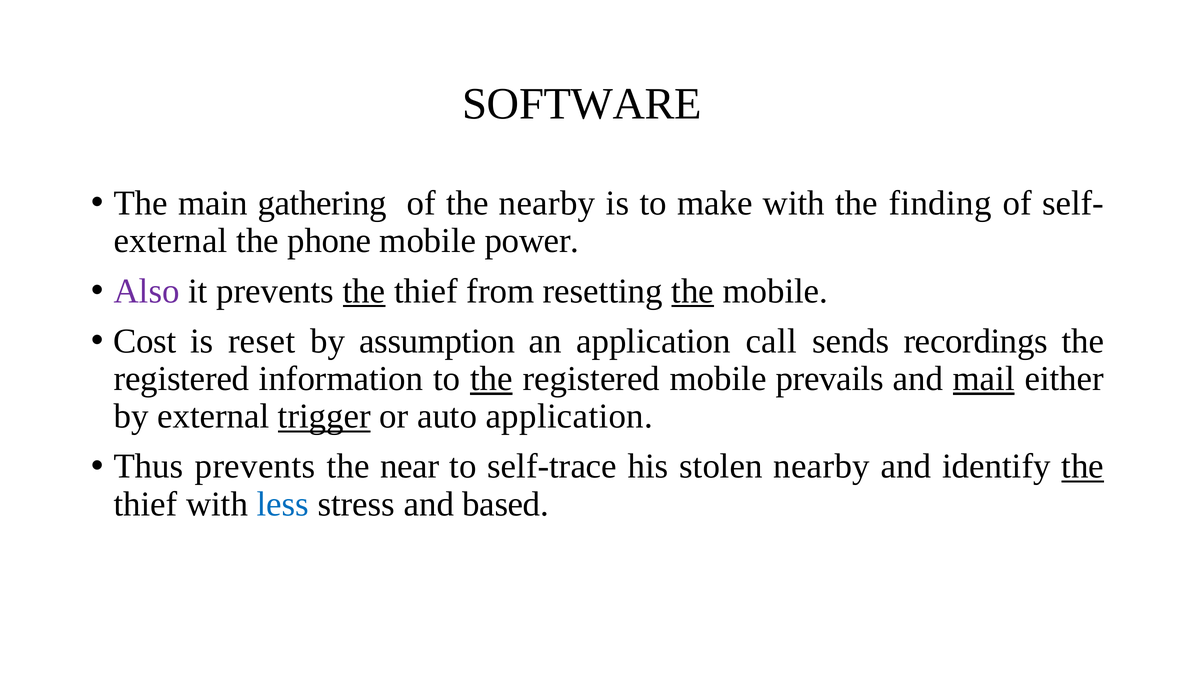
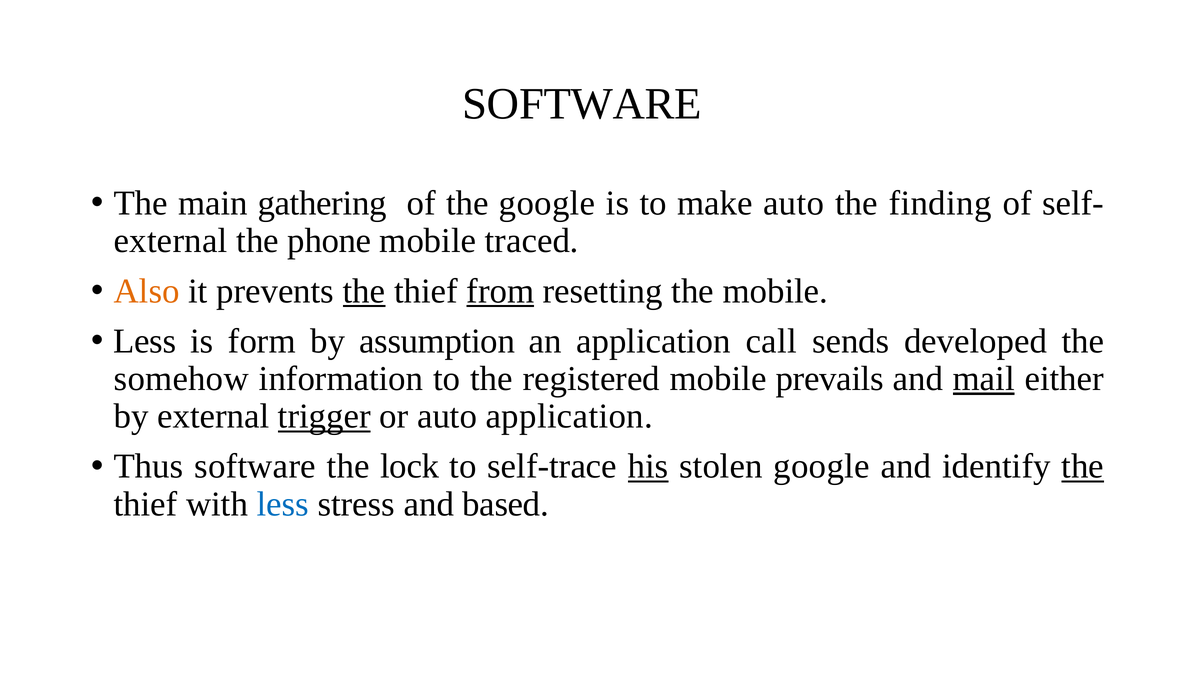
the nearby: nearby -> google (547, 203)
make with: with -> auto (794, 203)
power: power -> traced (532, 241)
Also colour: purple -> orange (147, 291)
from underline: none -> present (500, 291)
the underline: present -> none (693, 291)
Cost: Cost -> Less (145, 341)
reset: reset -> form (262, 341)
recordings: recordings -> developed (976, 341)
registered: registered -> somehow (181, 379)
the underline: present -> none (491, 379)
Thus prevents: prevents -> software (255, 467)
near: near -> lock (410, 467)
his underline: none -> present (648, 467)
stolen nearby: nearby -> google (822, 467)
